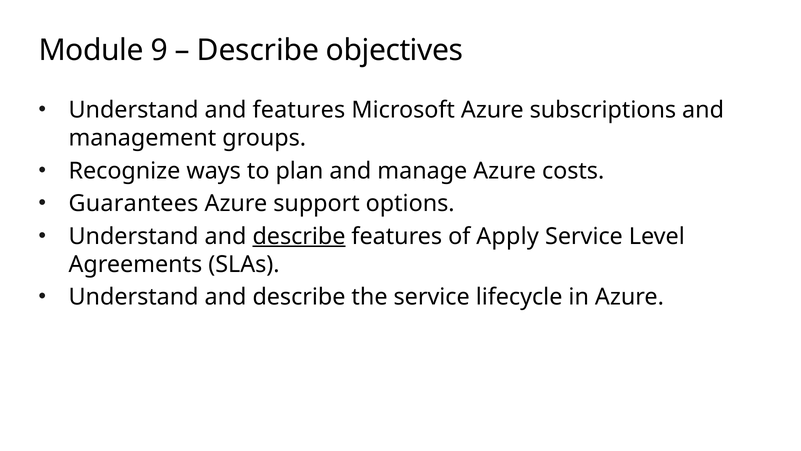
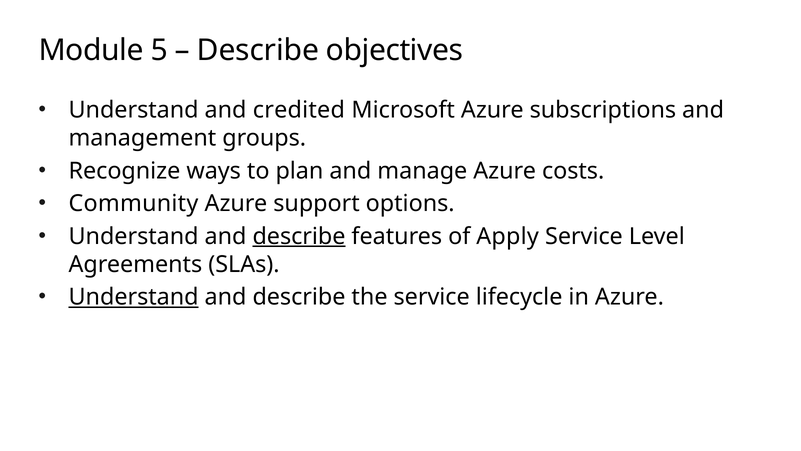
9: 9 -> 5 (159, 50)
and features: features -> credited (299, 110)
Guarantees: Guarantees -> Community (133, 203)
Understand underline: none -> present (134, 297)
